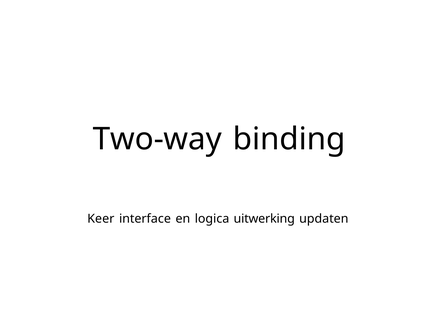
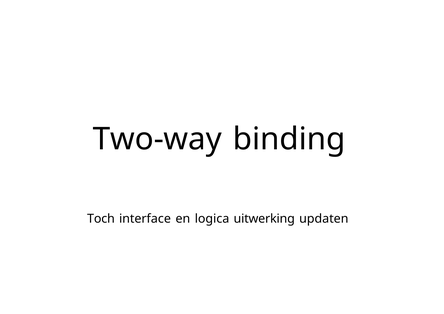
Keer: Keer -> Toch (101, 219)
